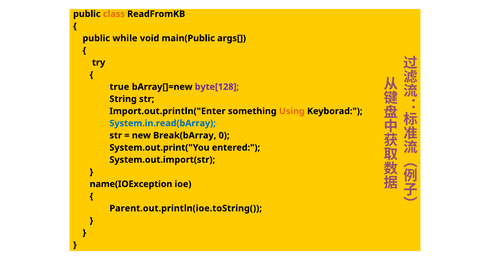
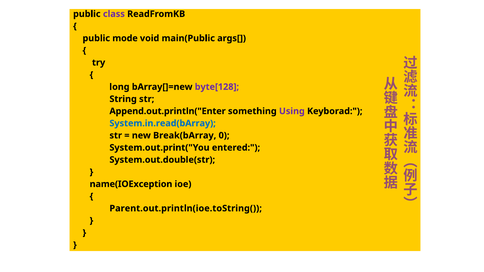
class colour: orange -> purple (114, 14)
while: while -> mode (125, 38)
true: true -> long (119, 87)
Import.out.println("Enter: Import.out.println("Enter -> Append.out.println("Enter (168, 111)
Using colour: orange -> purple (292, 111)
System.out.import(str: System.out.import(str -> System.out.double(str (162, 160)
